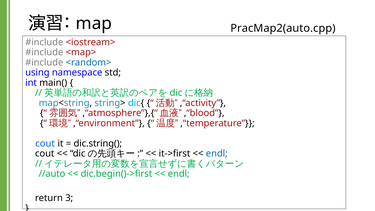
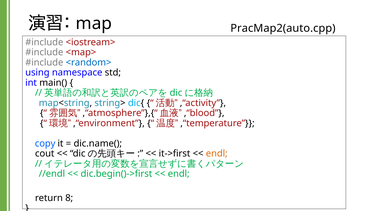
cout: cout -> copy (45, 143)
dic.string(: dic.string( -> dic.name( (98, 143)
endl colour: blue -> orange (217, 154)
//auto: //auto -> //endl (52, 174)
3: 3 -> 8 (69, 198)
